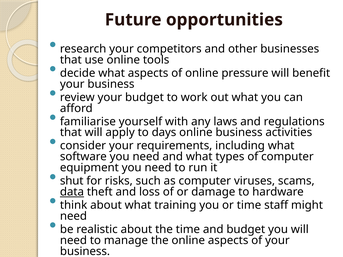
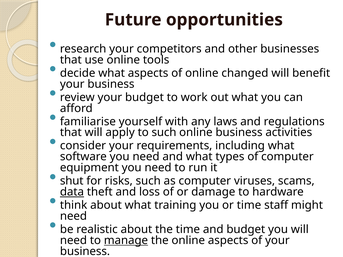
pressure: pressure -> changed (245, 73)
to days: days -> such (164, 133)
manage underline: none -> present (126, 241)
